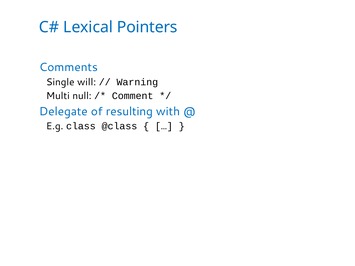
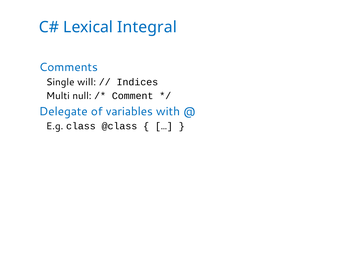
Pointers: Pointers -> Integral (147, 27)
Warning: Warning -> Indices (137, 82)
resulting: resulting -> variables (129, 111)
